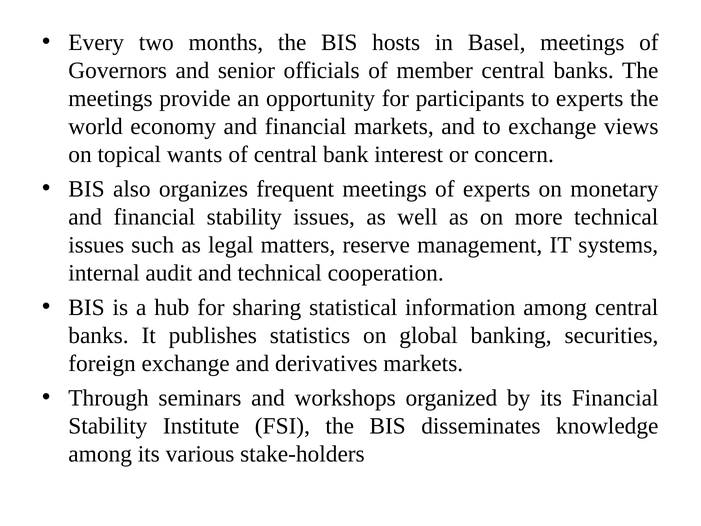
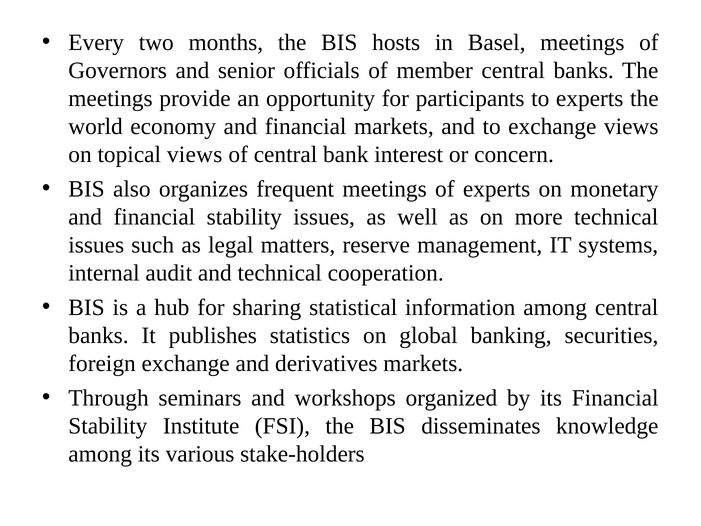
topical wants: wants -> views (195, 155)
